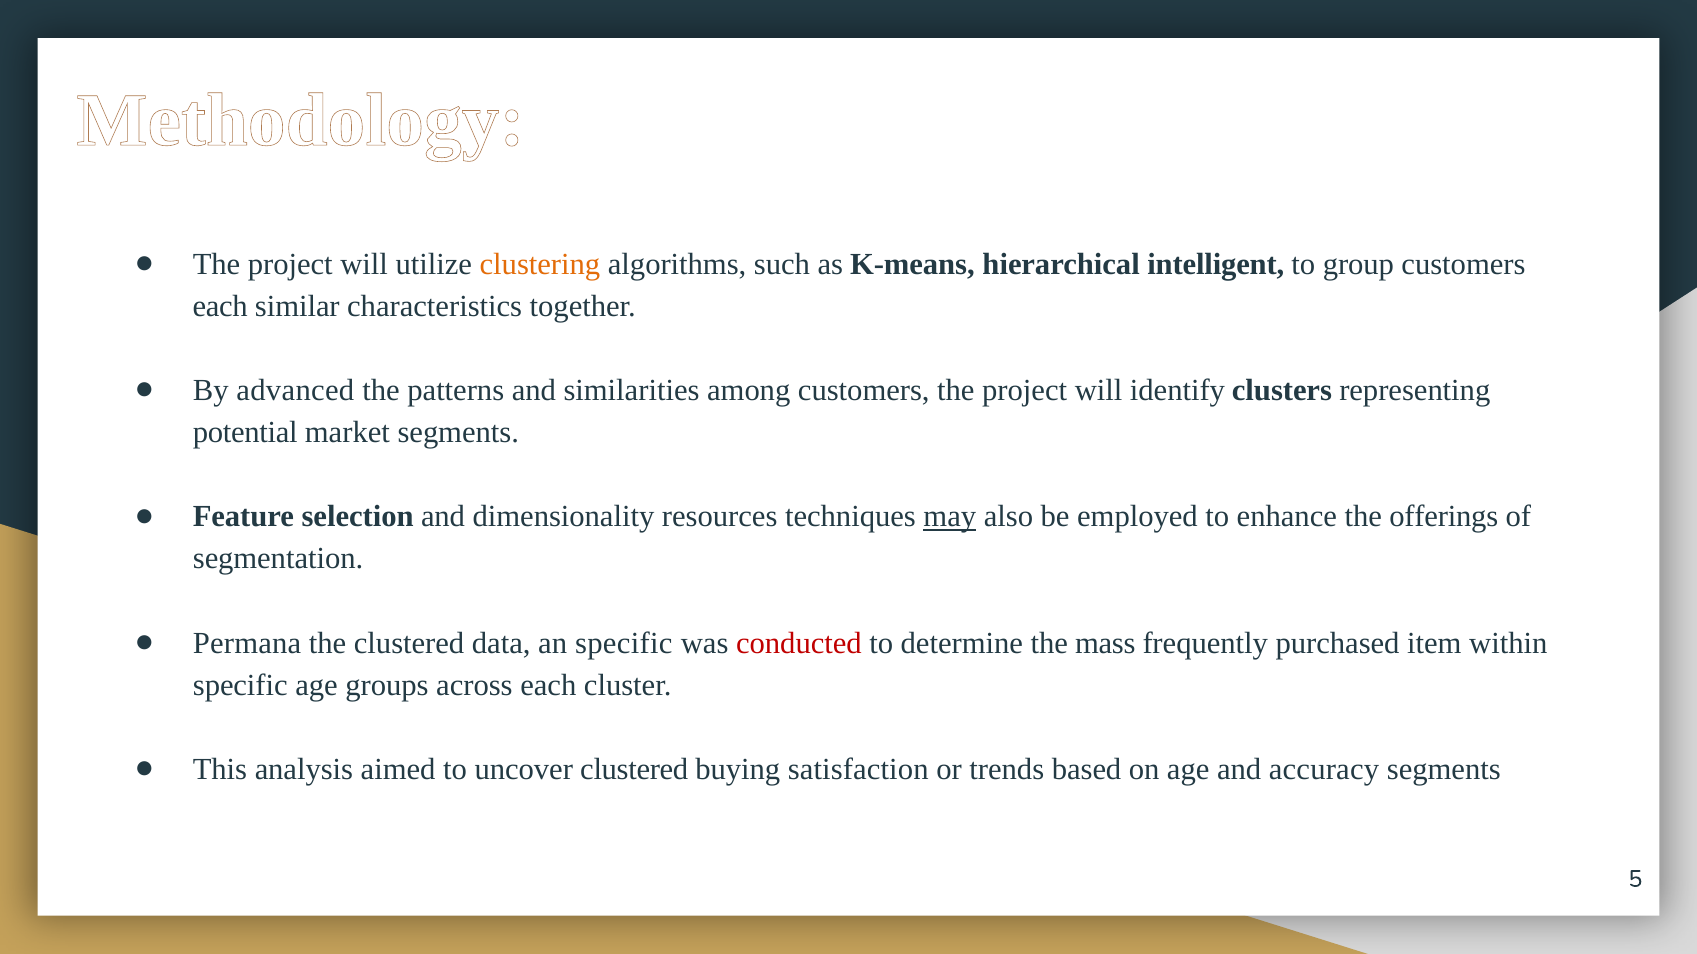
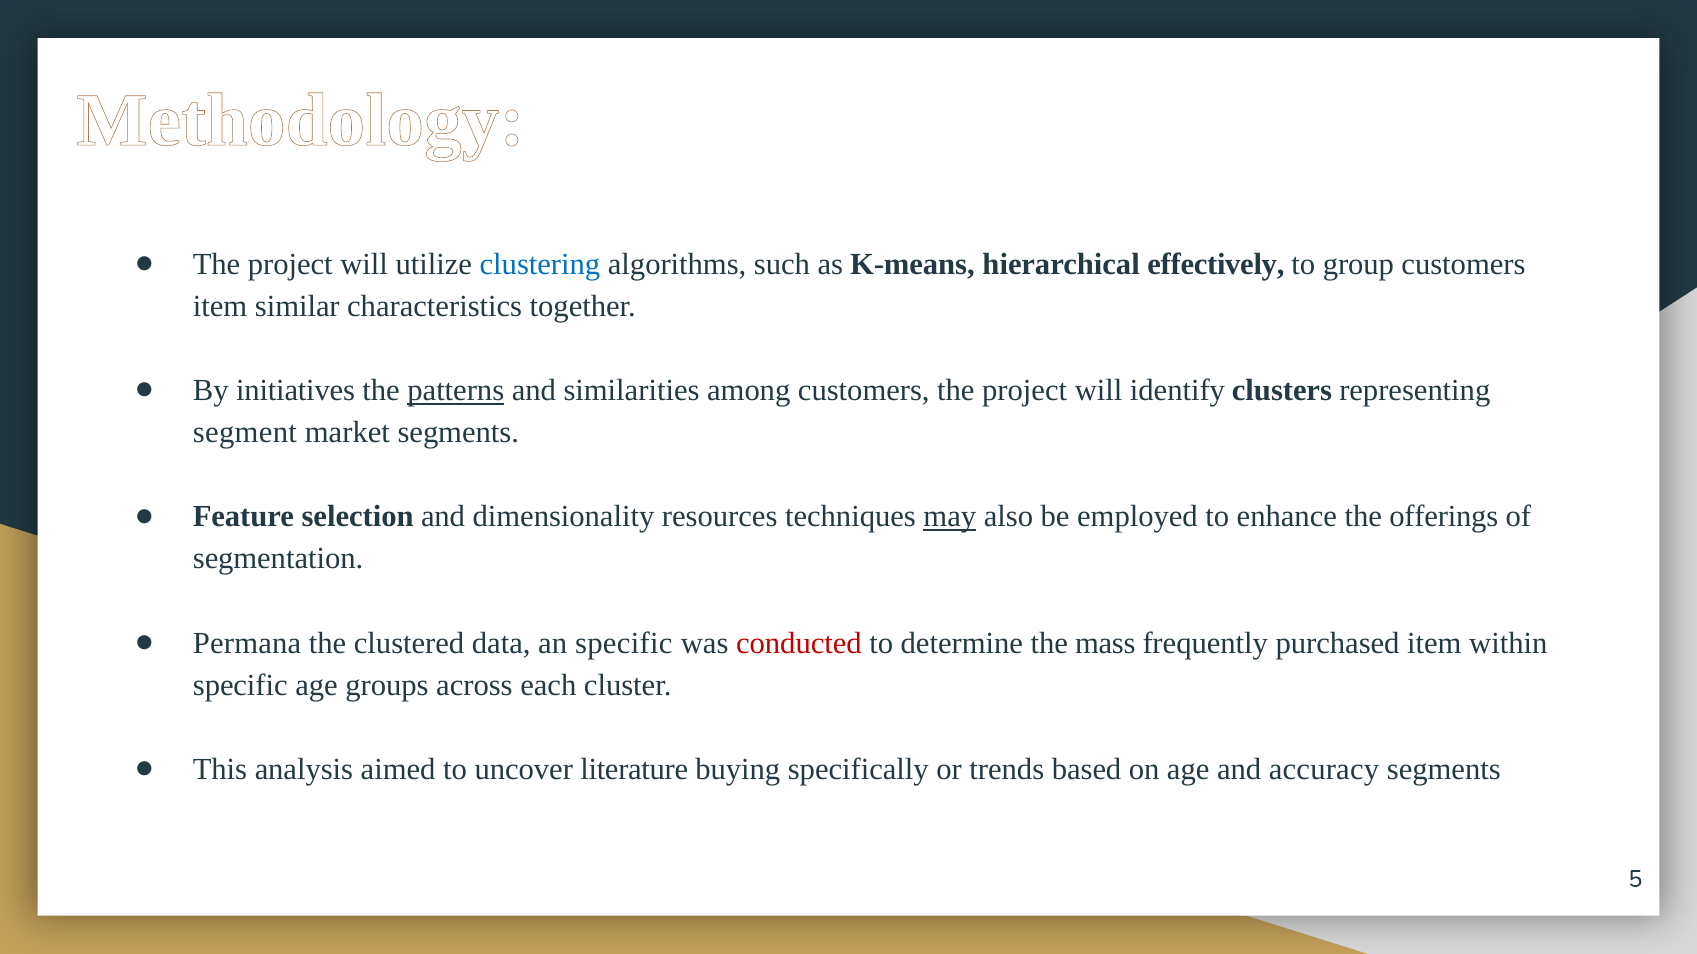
clustering colour: orange -> blue (540, 265)
intelligent: intelligent -> effectively (1216, 265)
each: each -> item (220, 307)
advanced: advanced -> initiatives (296, 391)
patterns underline: none -> present (456, 391)
potential: potential -> segment (245, 433)
uncover clustered: clustered -> literature (634, 770)
satisfaction: satisfaction -> specifically (858, 770)
